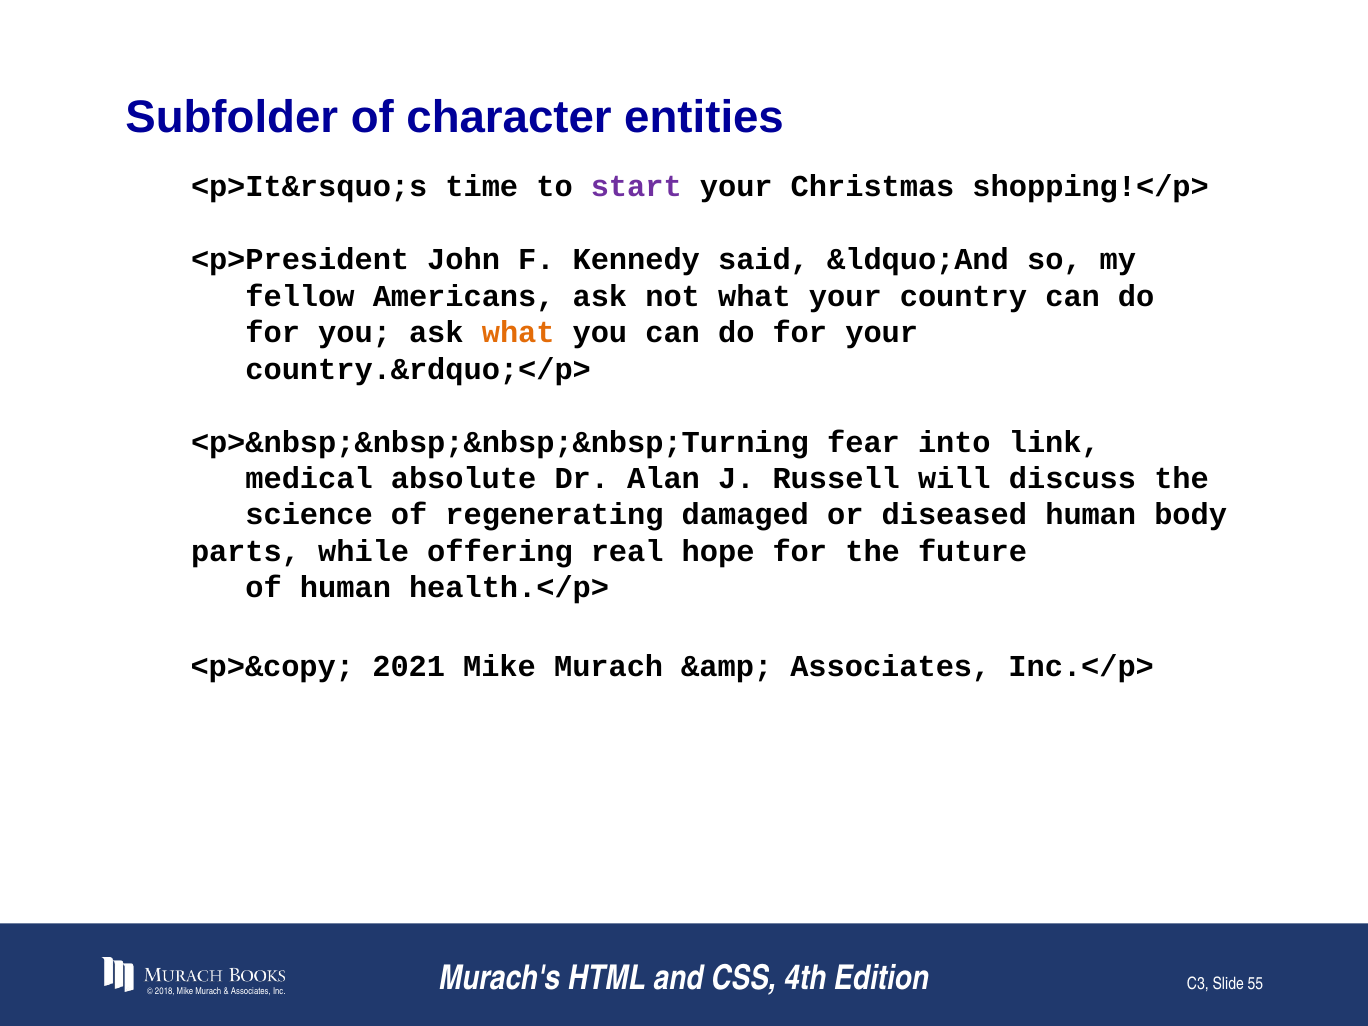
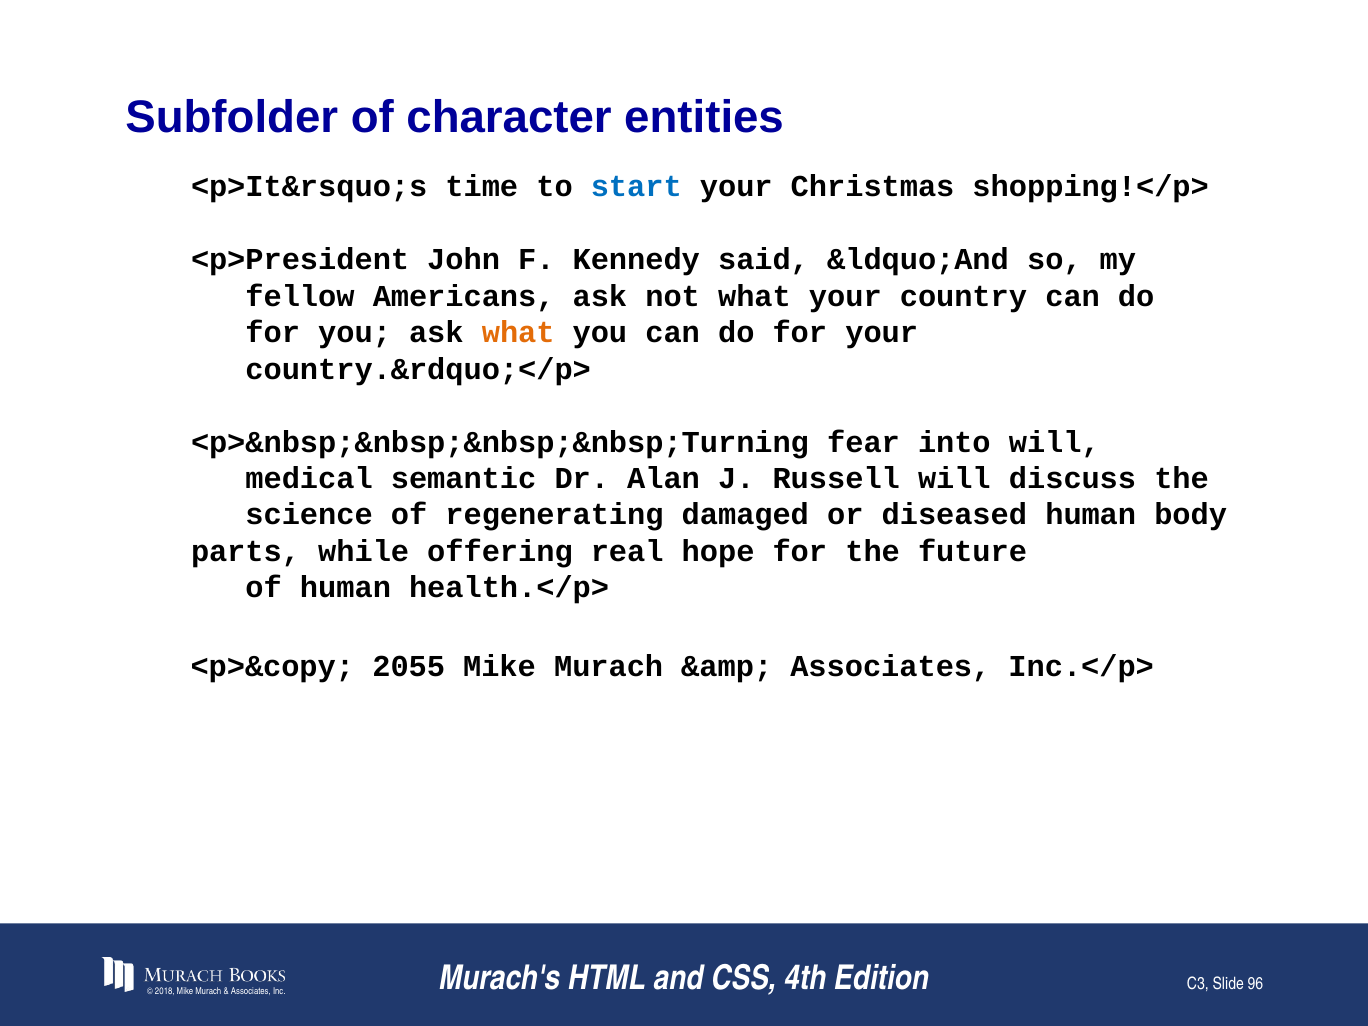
start colour: purple -> blue (636, 187)
into link: link -> will (1054, 442)
absolute: absolute -> semantic (464, 478)
2021: 2021 -> 2055 (409, 667)
55: 55 -> 96 (1255, 984)
